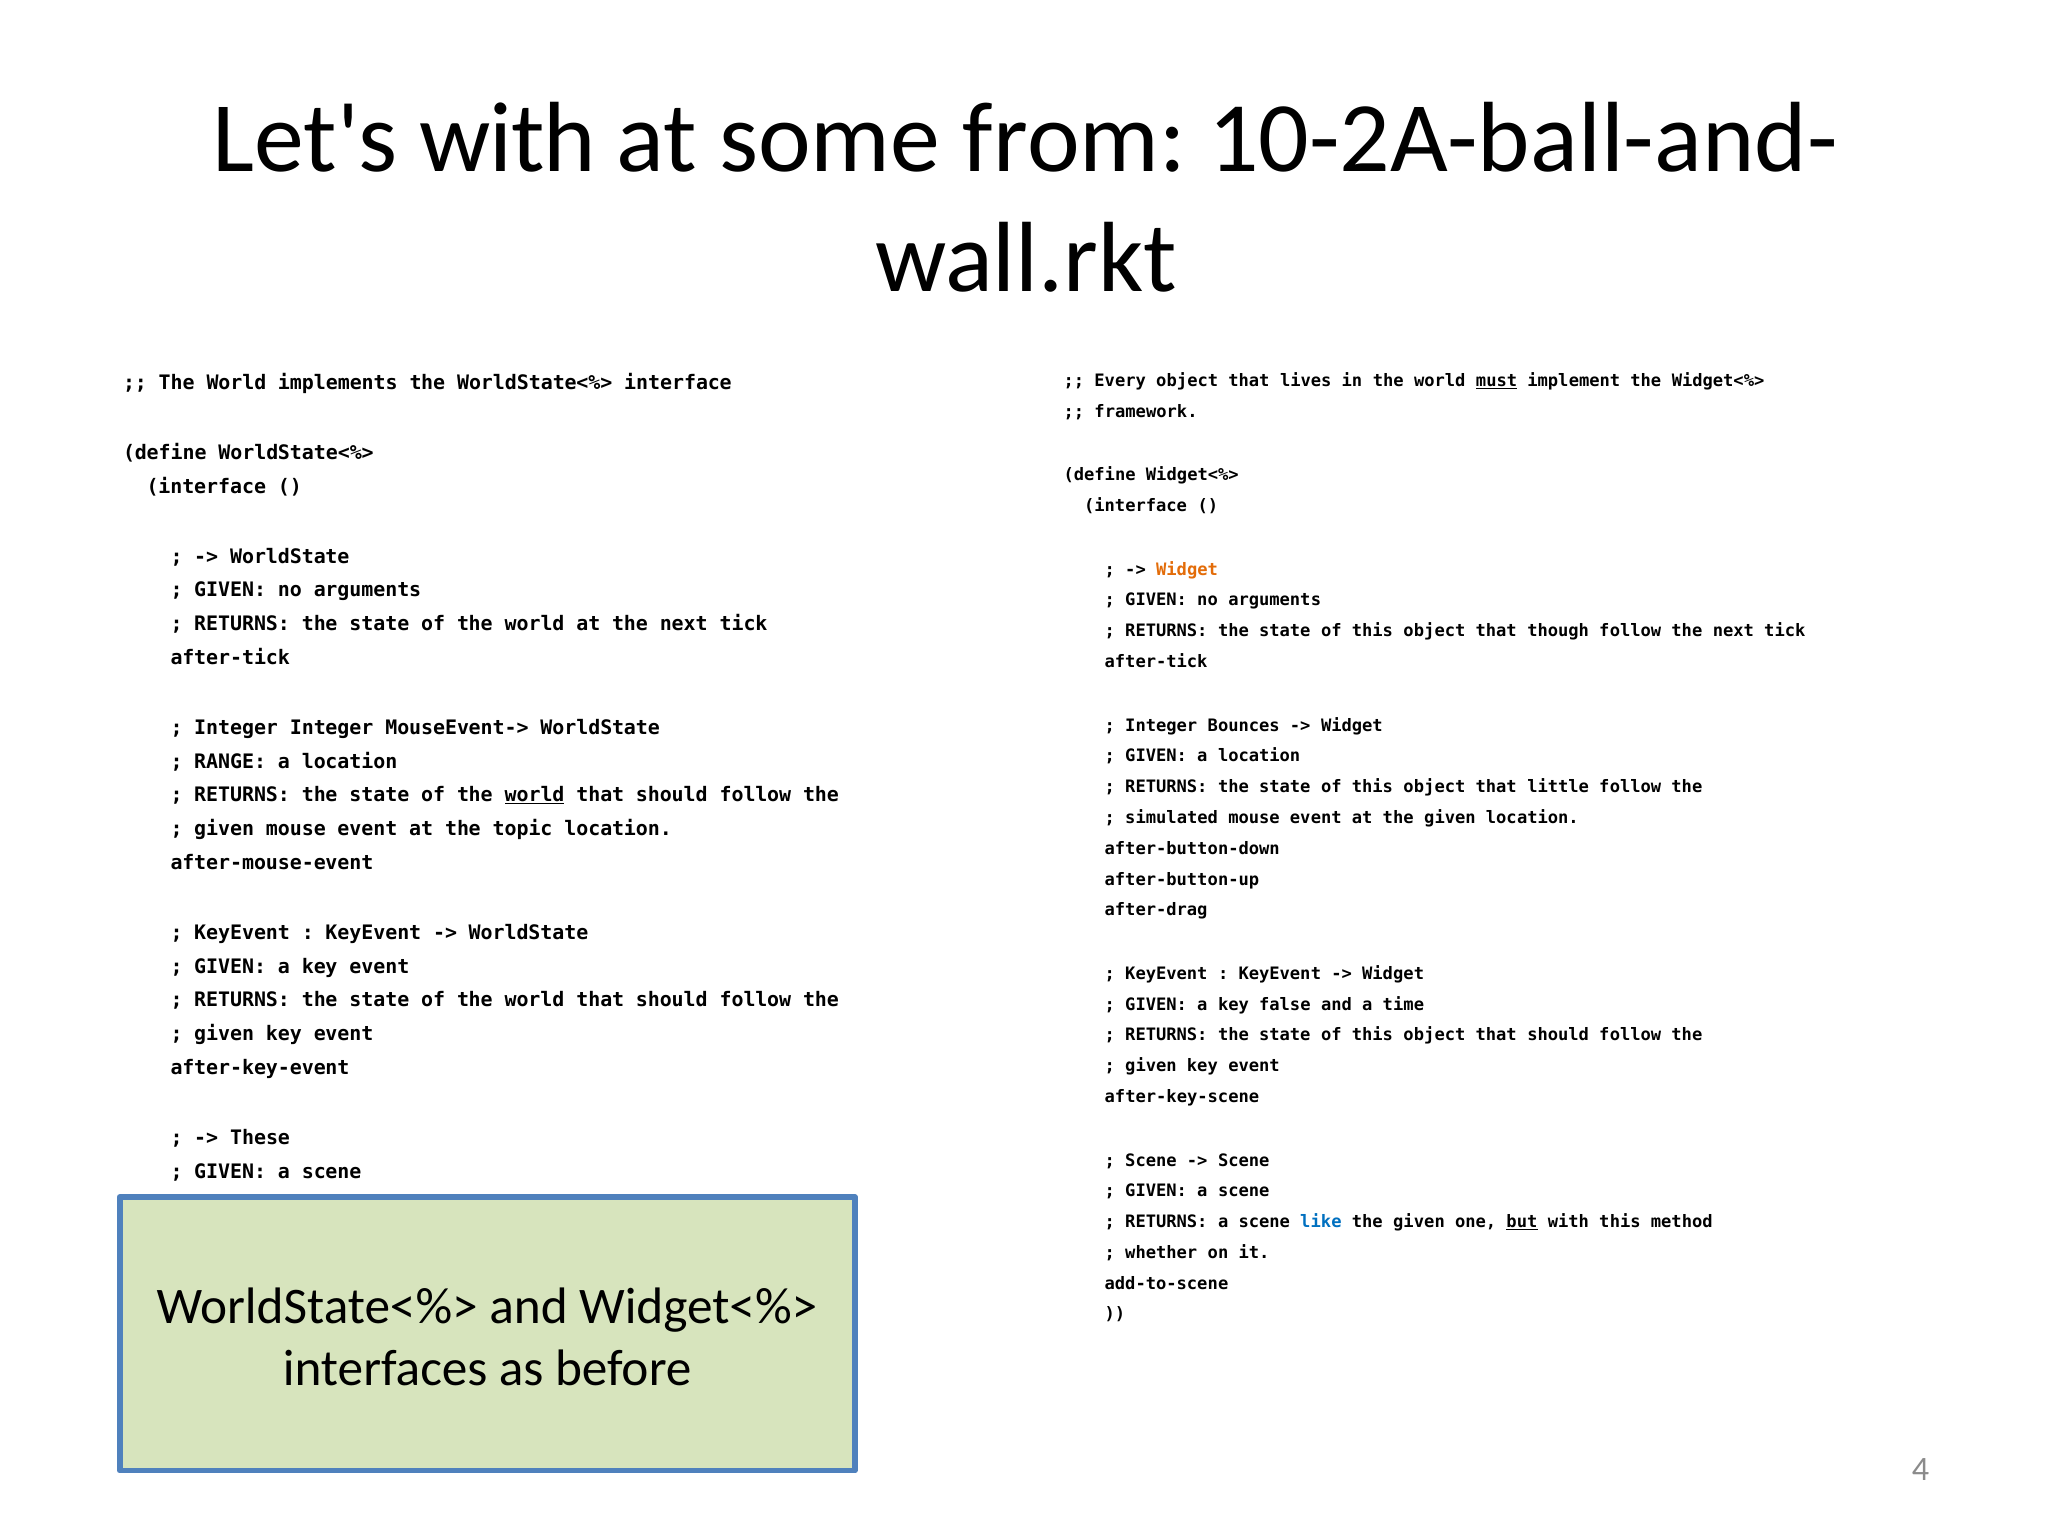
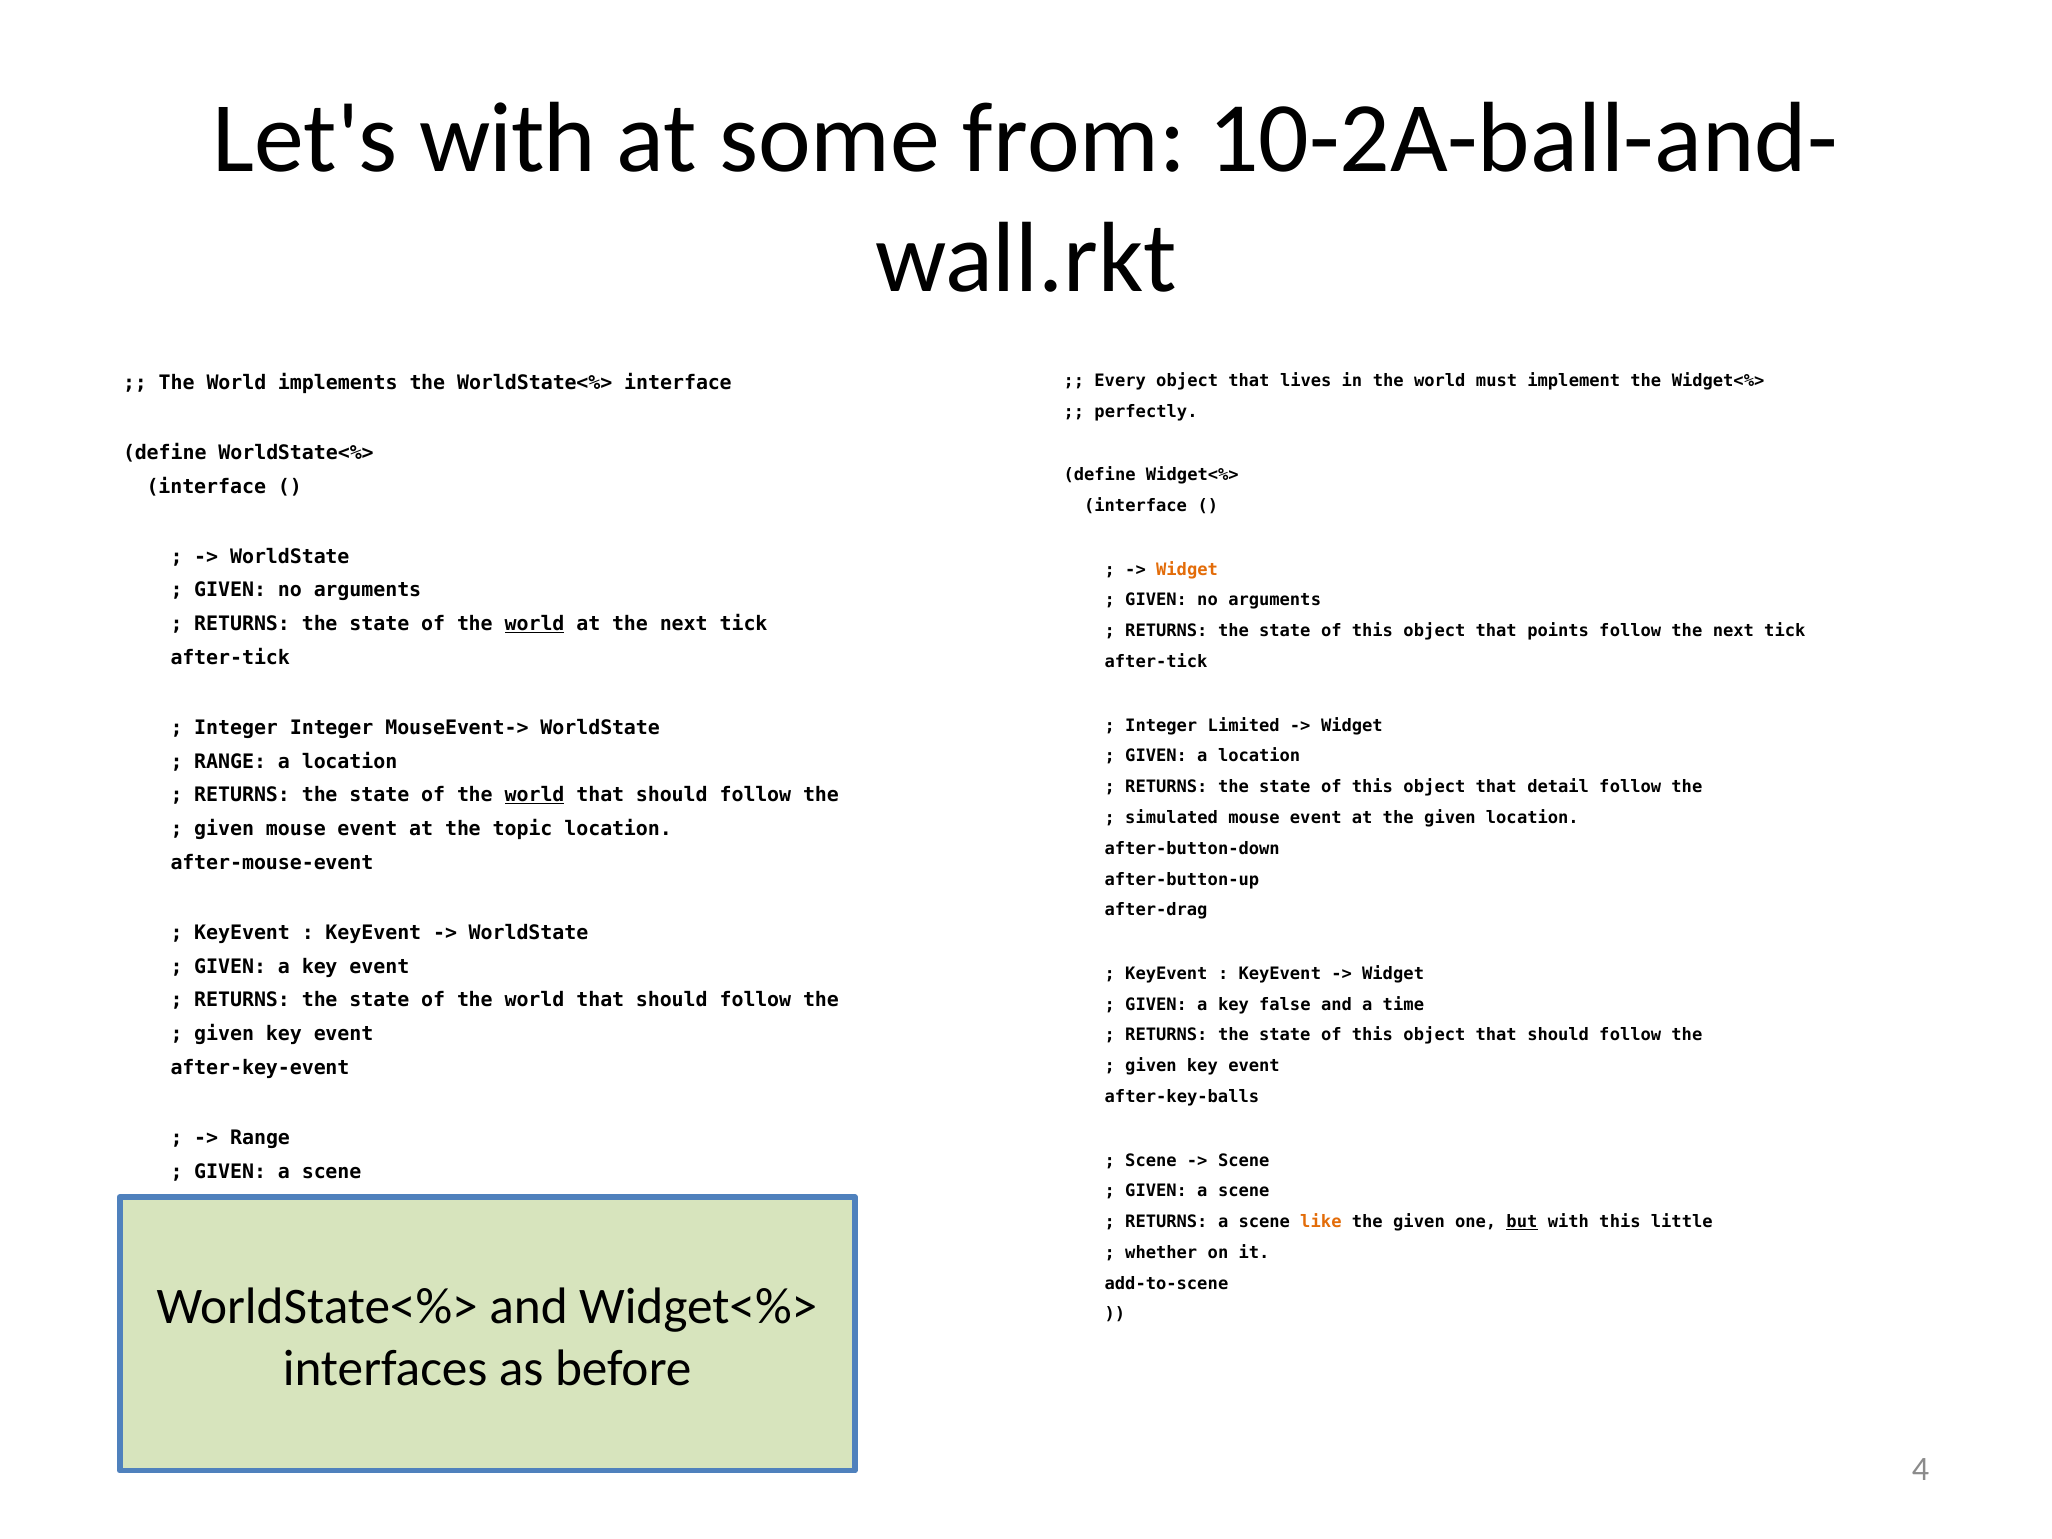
must underline: present -> none (1497, 381)
framework: framework -> perfectly (1146, 412)
world underline: none -> present (535, 624)
though: though -> points (1558, 631)
Bounces: Bounces -> Limited (1244, 725)
little: little -> detail (1558, 787)
after-key-scene: after-key-scene -> after-key-balls (1182, 1097)
These: These -> Range (260, 1138)
like colour: blue -> orange (1321, 1222)
method: method -> little (1682, 1222)
